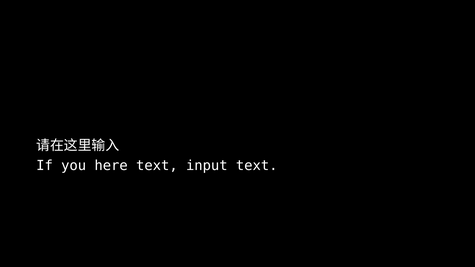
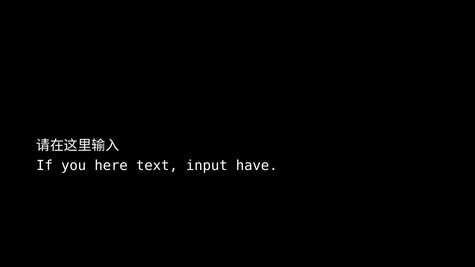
input text: text -> have (257, 166)
